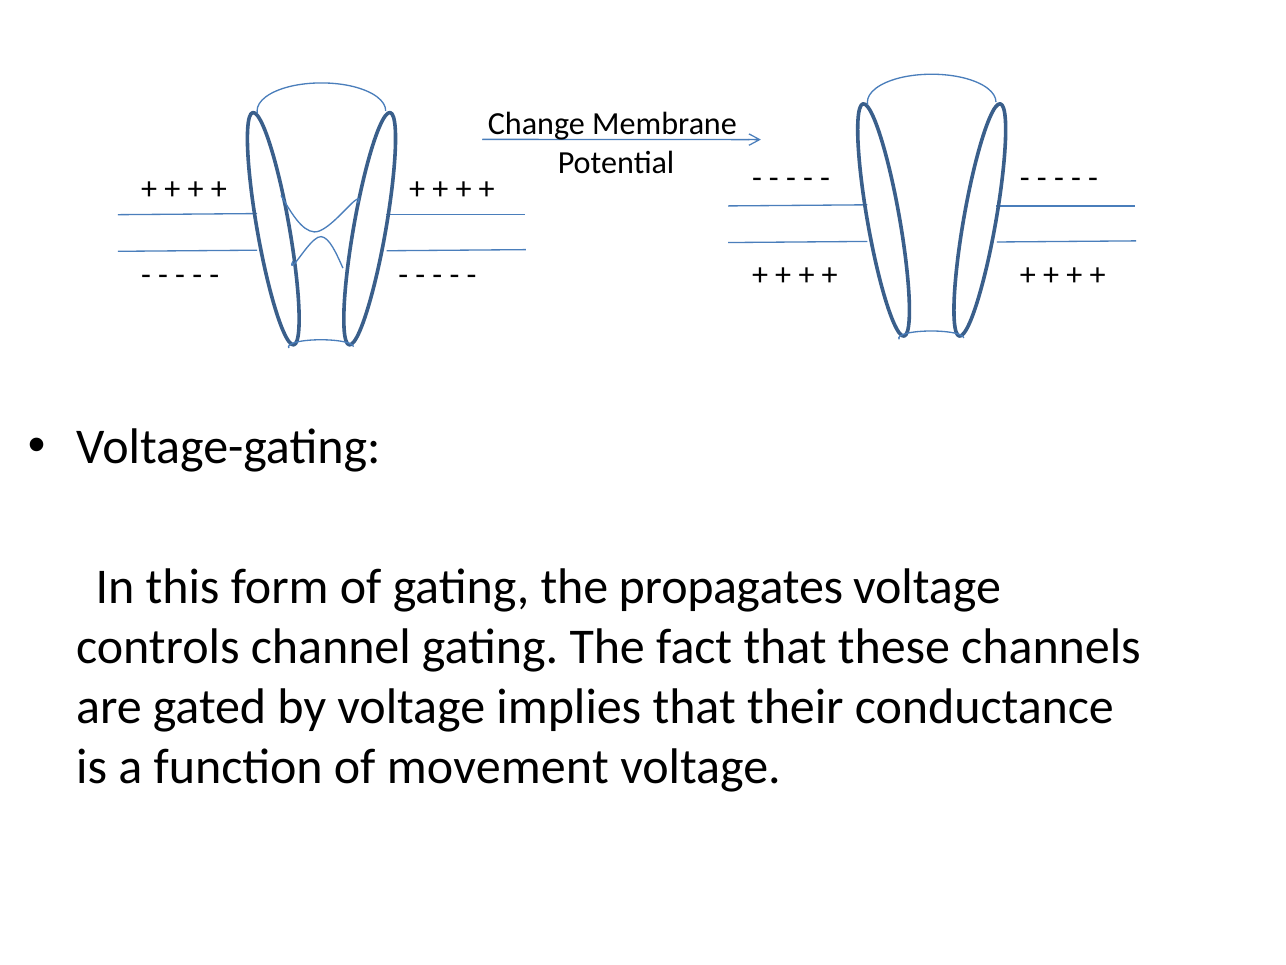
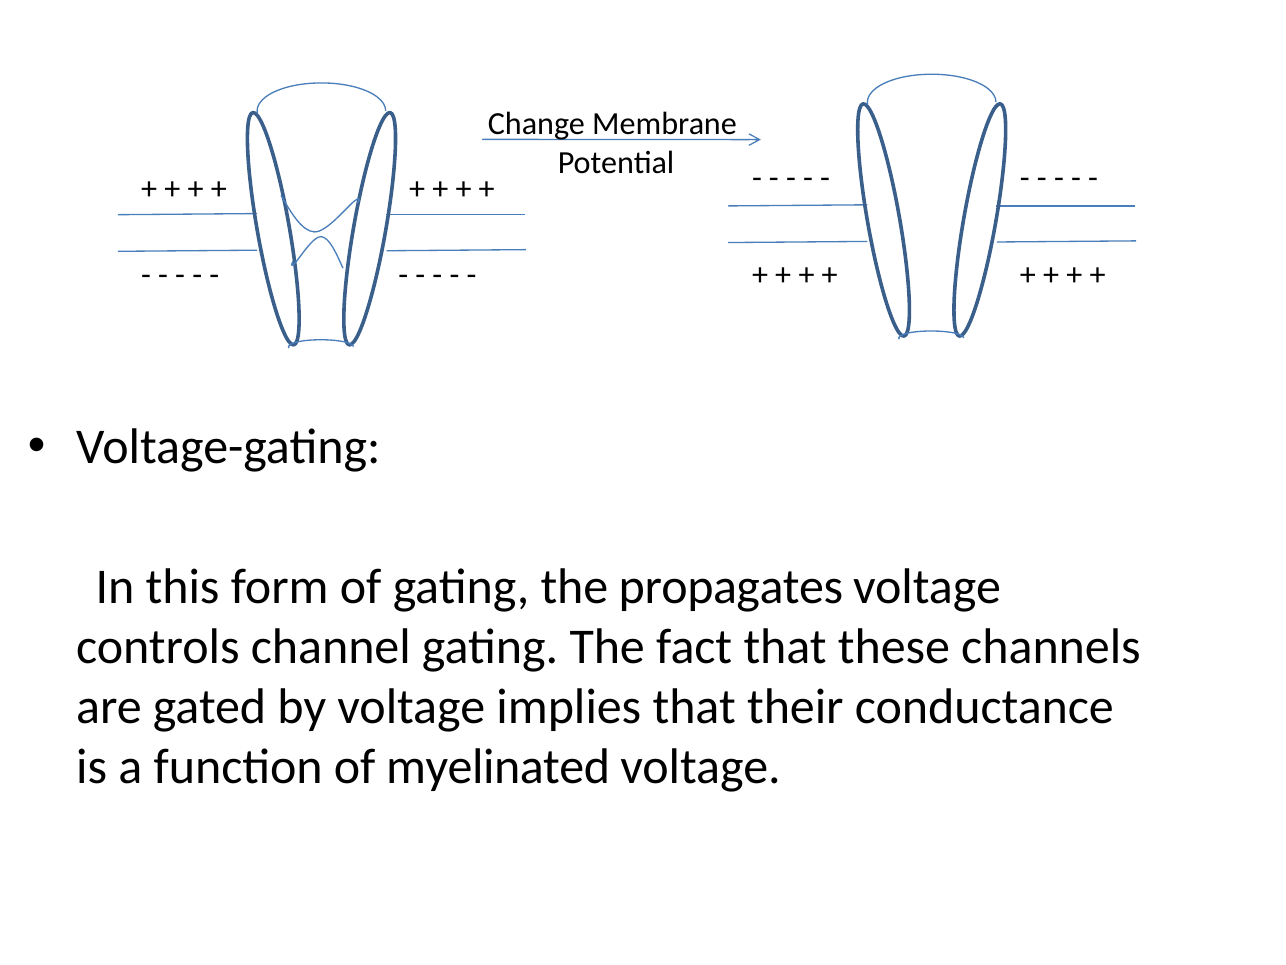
movement: movement -> myelinated (498, 767)
